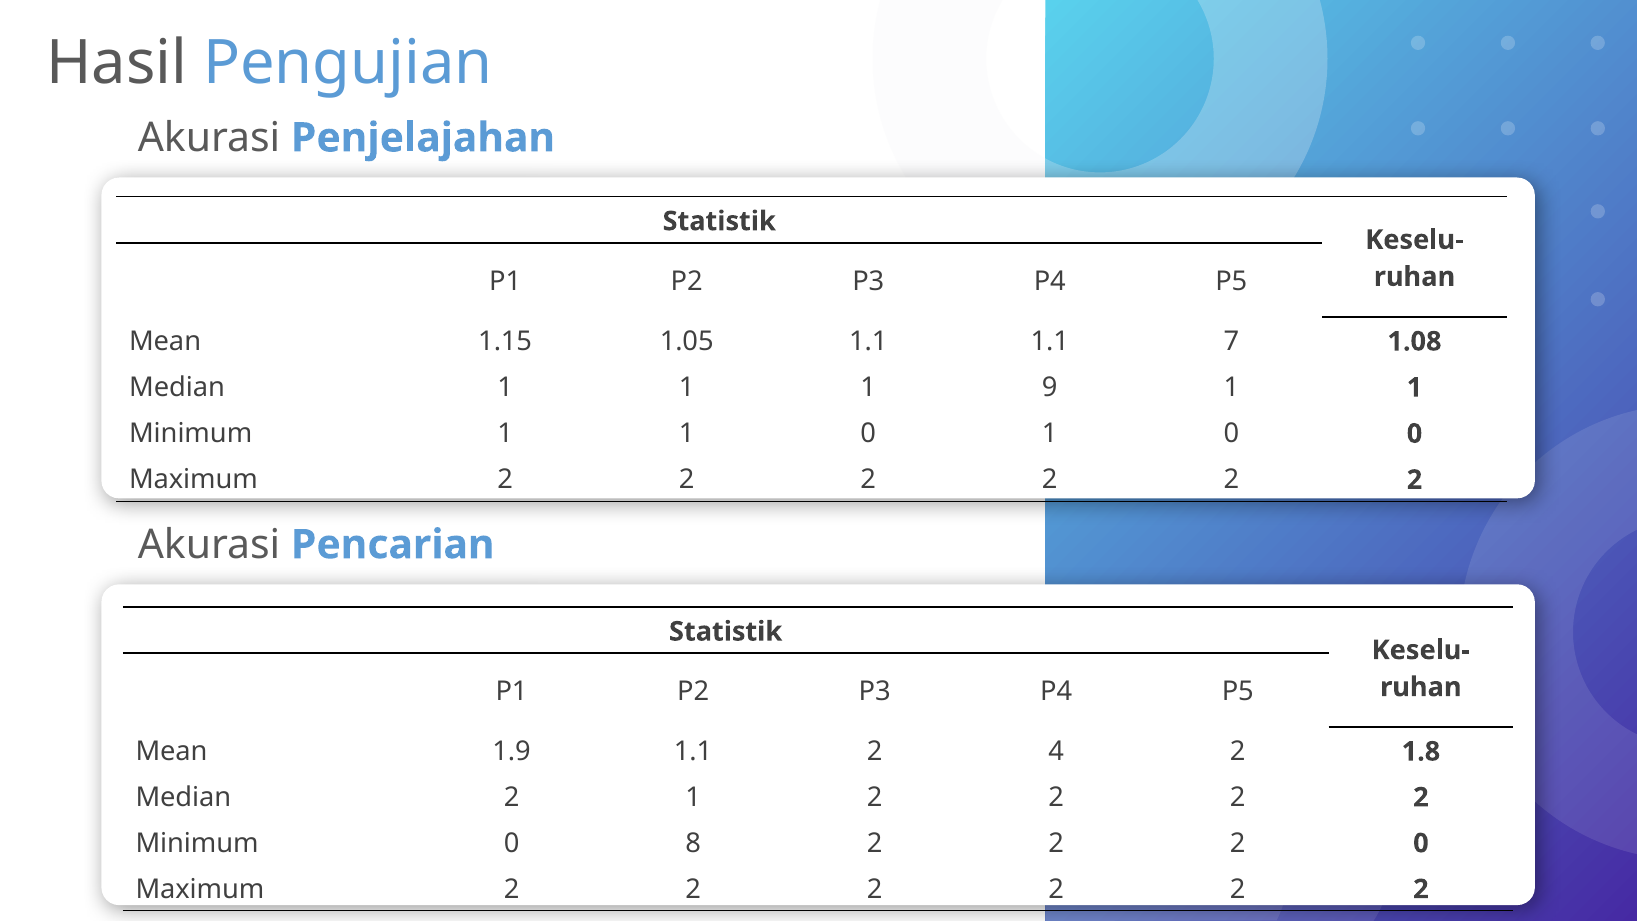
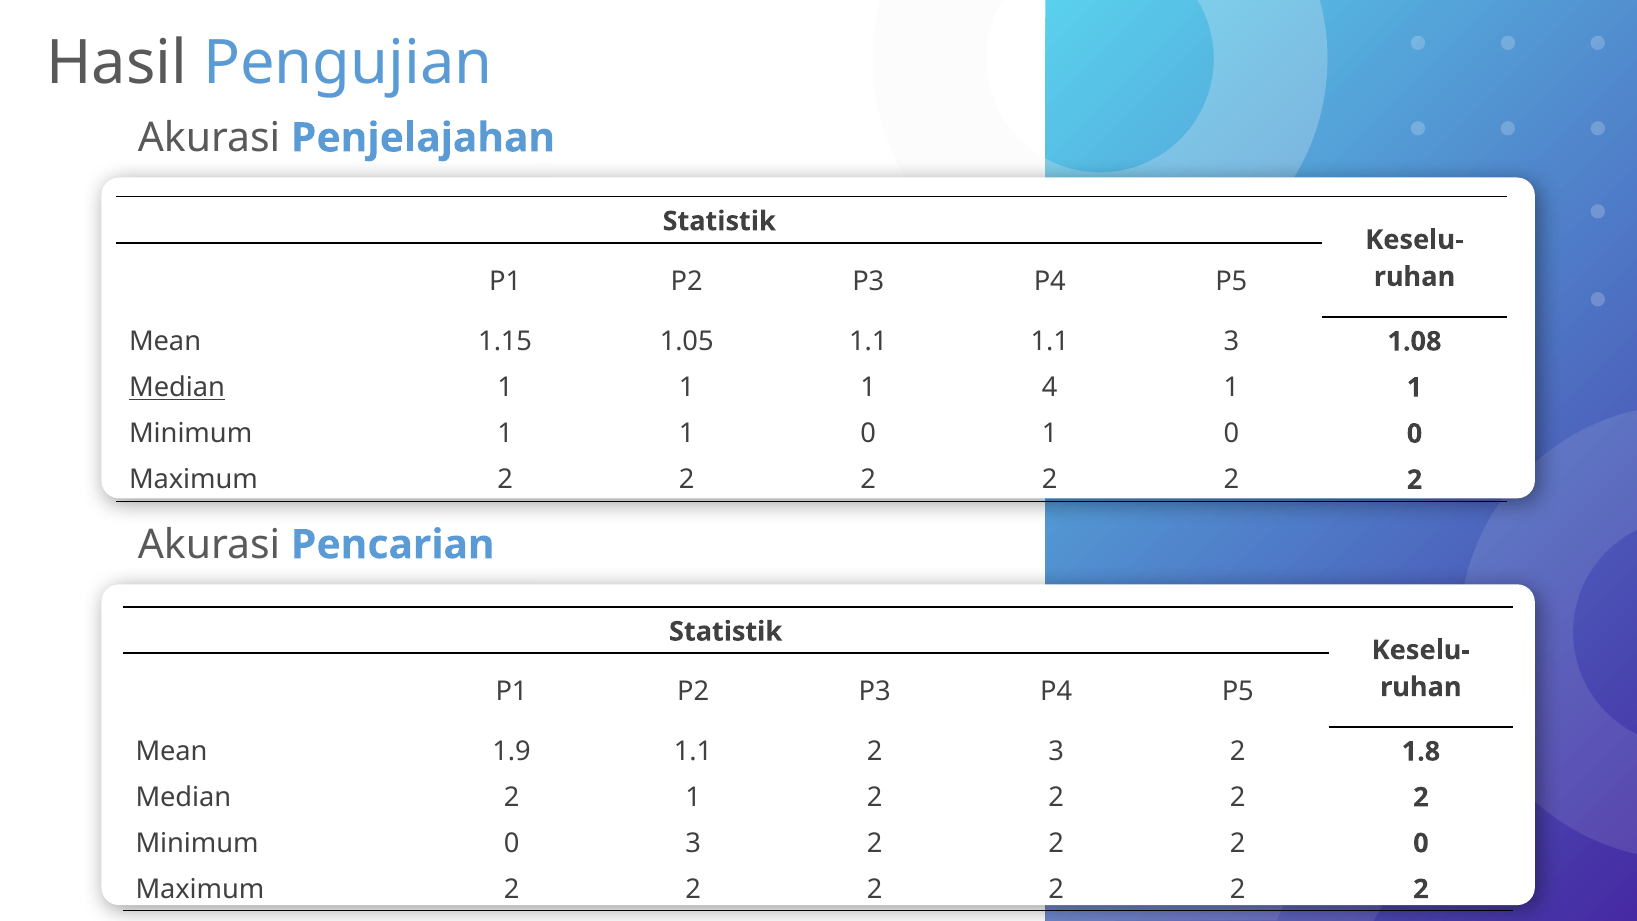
1.1 7: 7 -> 3 (1231, 341)
Median underline: none -> present (177, 388)
9: 9 -> 4 (1050, 388)
2 4: 4 -> 3 (1056, 751)
0 8: 8 -> 3 (693, 843)
